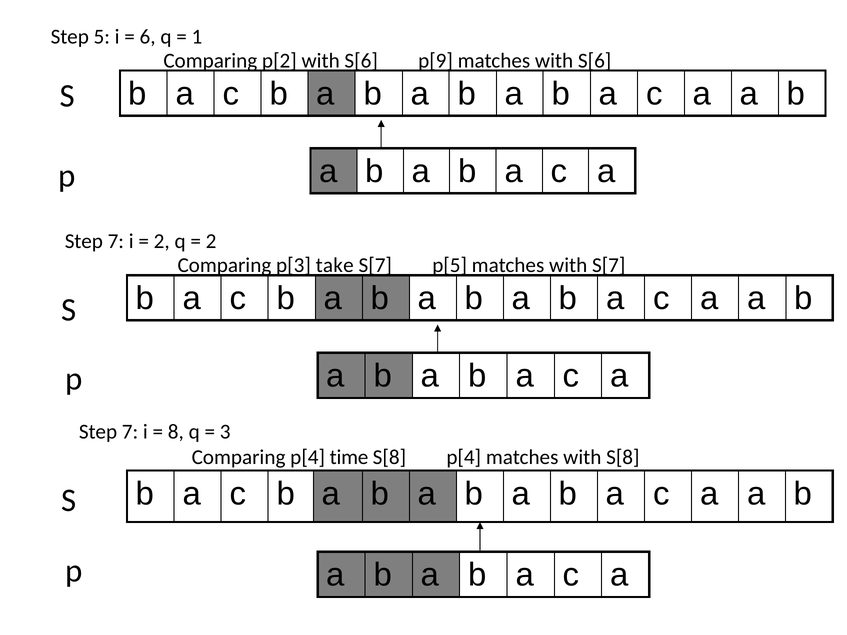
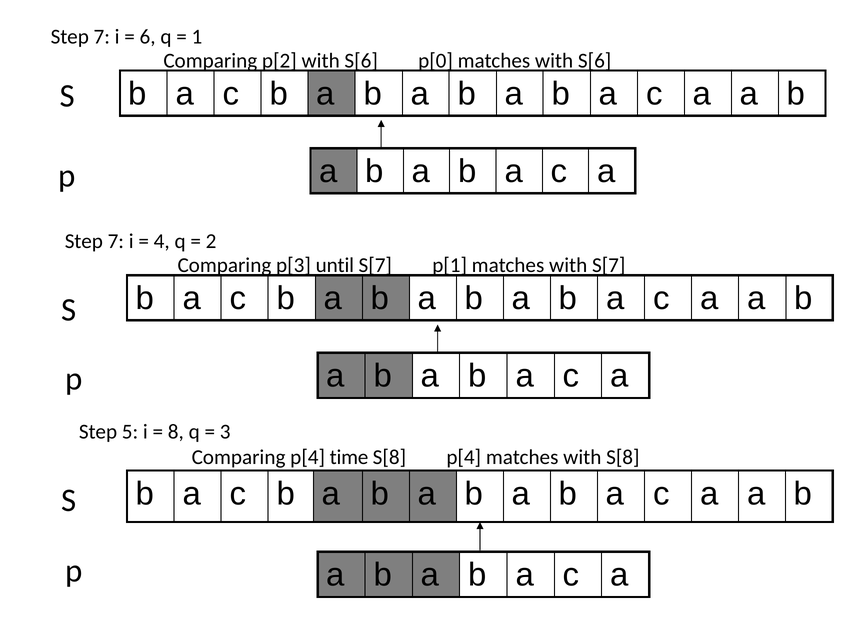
5: 5 -> 7 (102, 37)
p[9: p[9 -> p[0 (436, 61)
2: 2 -> 4 (162, 241)
take: take -> until (335, 265)
p[5: p[5 -> p[1 (450, 265)
7: 7 -> 5 (130, 432)
